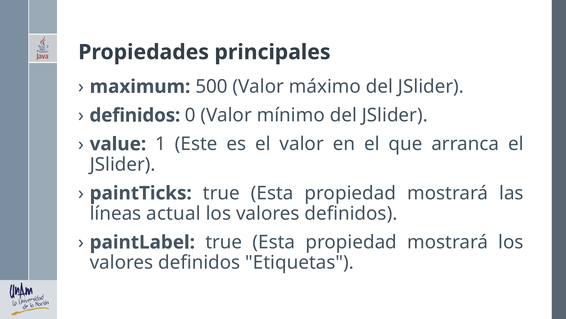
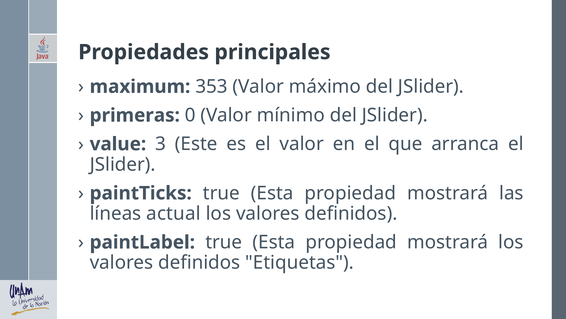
500: 500 -> 353 (212, 87)
definidos: definidos -> primeras (135, 115)
1: 1 -> 3 (161, 144)
